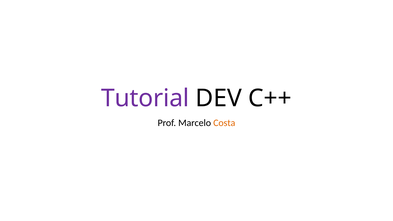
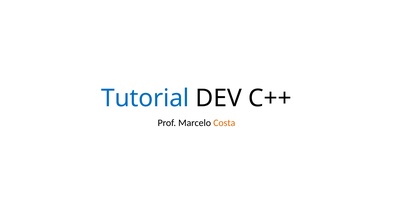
Tutorial colour: purple -> blue (145, 98)
